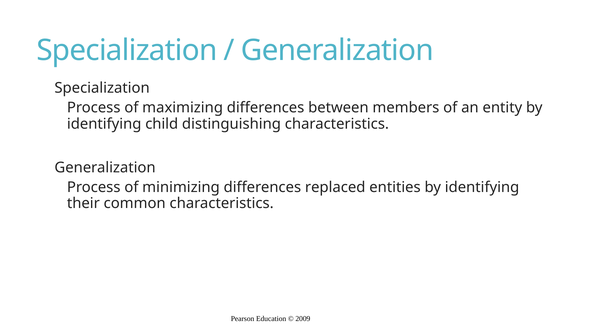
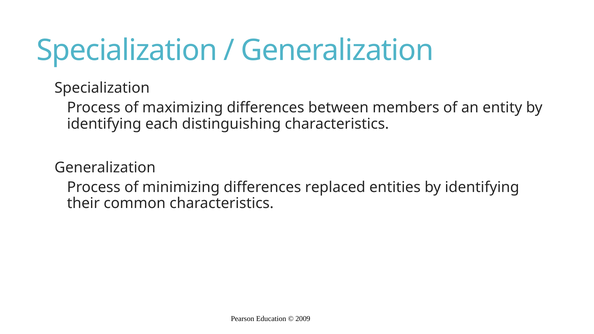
child: child -> each (162, 124)
